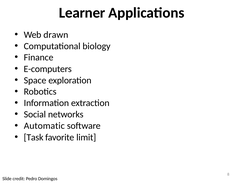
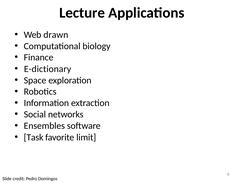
Learner: Learner -> Lecture (82, 13)
E-computers: E-computers -> E-dictionary (48, 69)
Automatic: Automatic -> Ensembles (44, 126)
